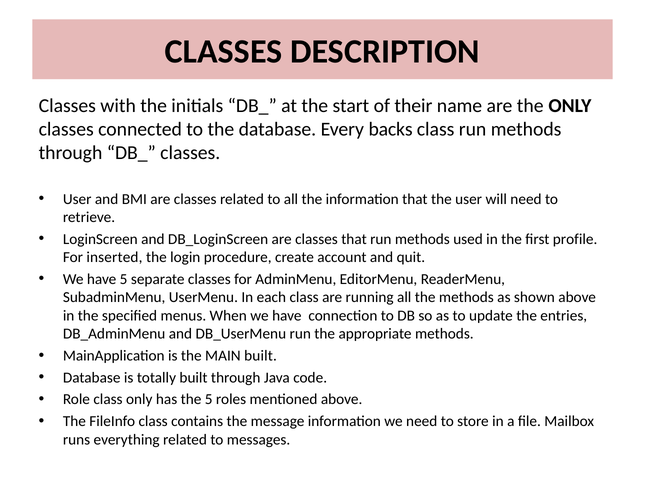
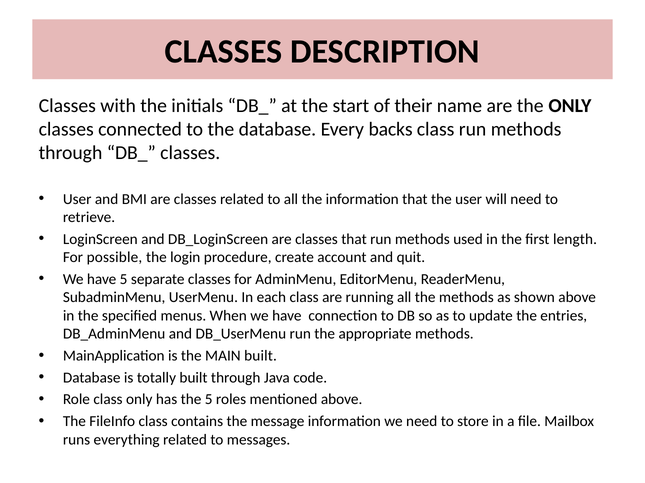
profile: profile -> length (575, 239)
inserted: inserted -> possible (114, 258)
